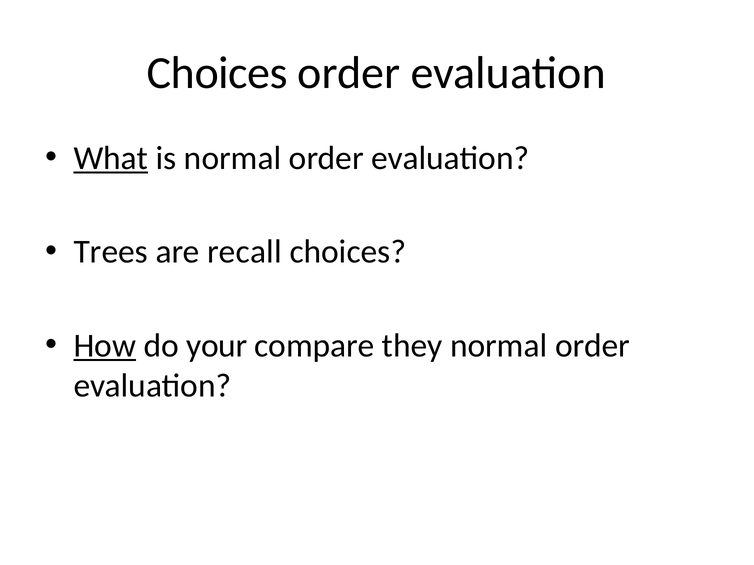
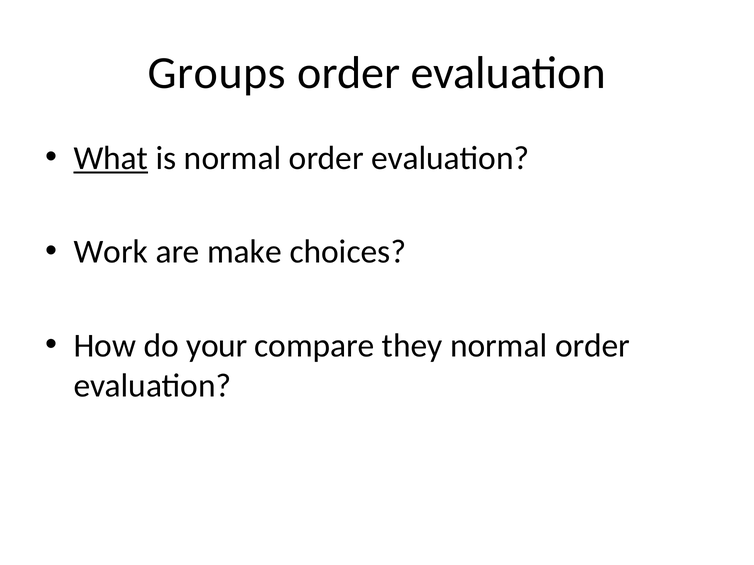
Choices: Choices -> Groups (217, 73)
Trees: Trees -> Work (111, 252)
recall: recall -> make (244, 252)
How underline: present -> none (105, 346)
